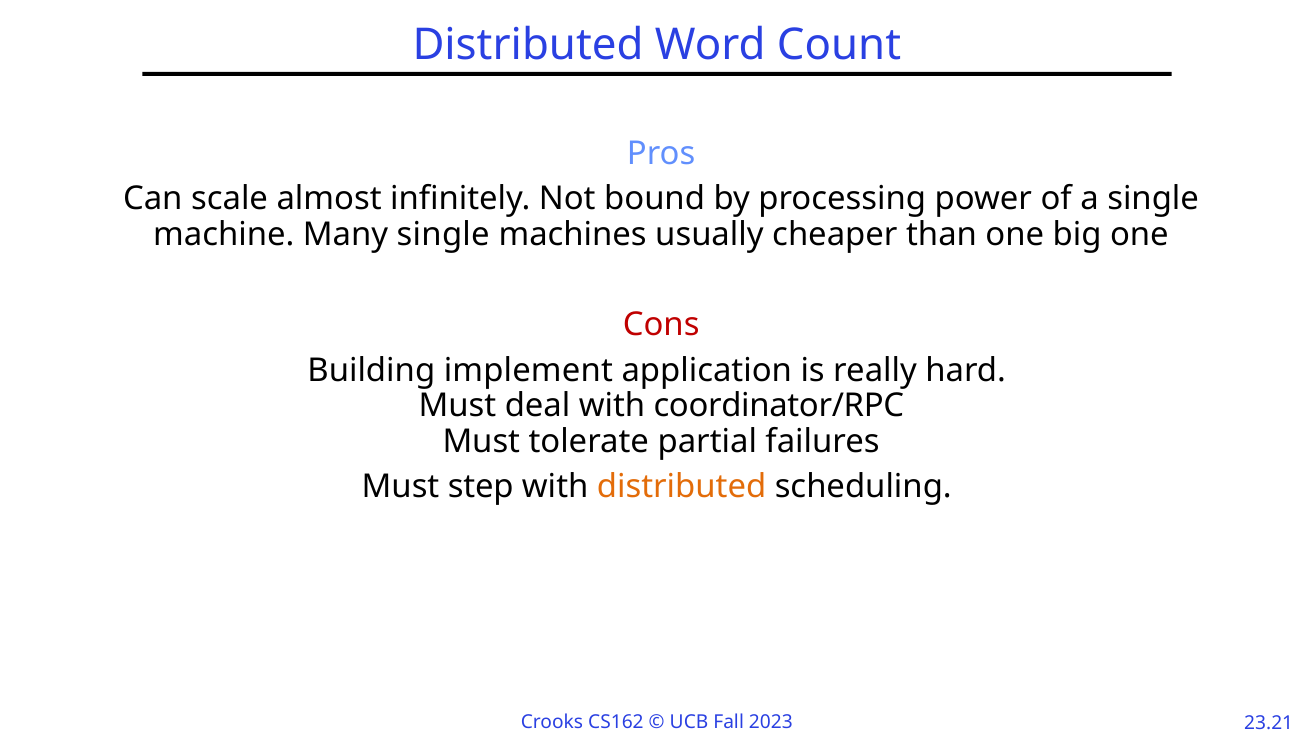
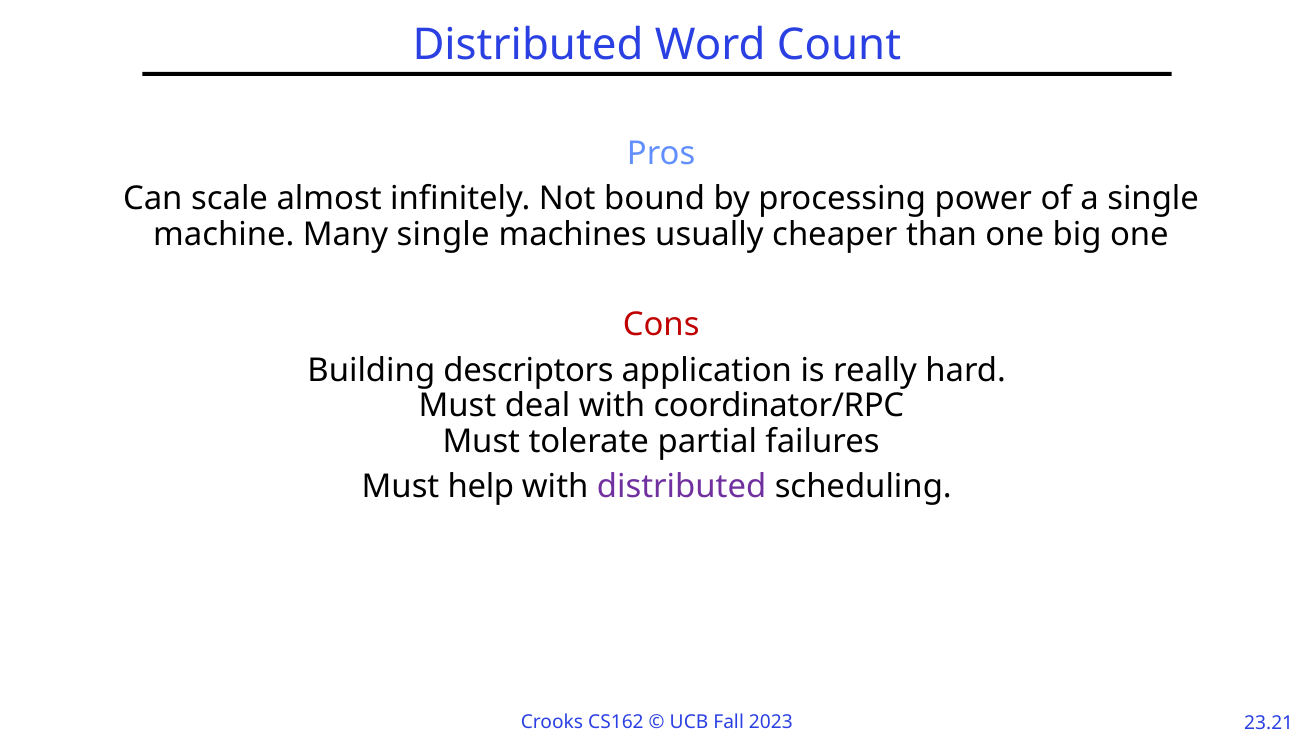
implement: implement -> descriptors (529, 370)
step: step -> help (481, 487)
distributed colour: orange -> purple (682, 487)
